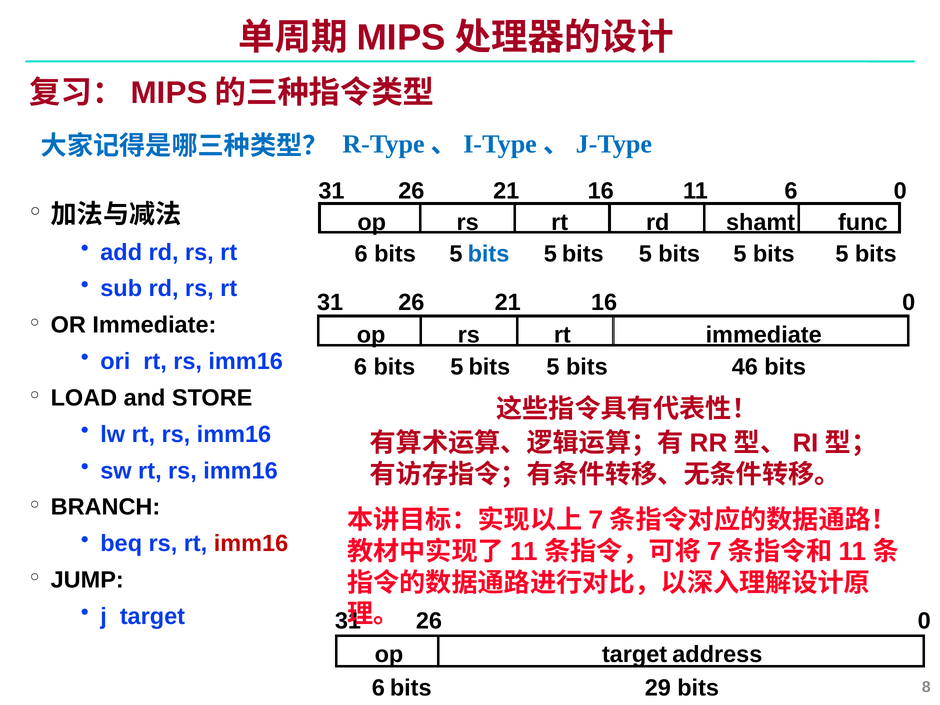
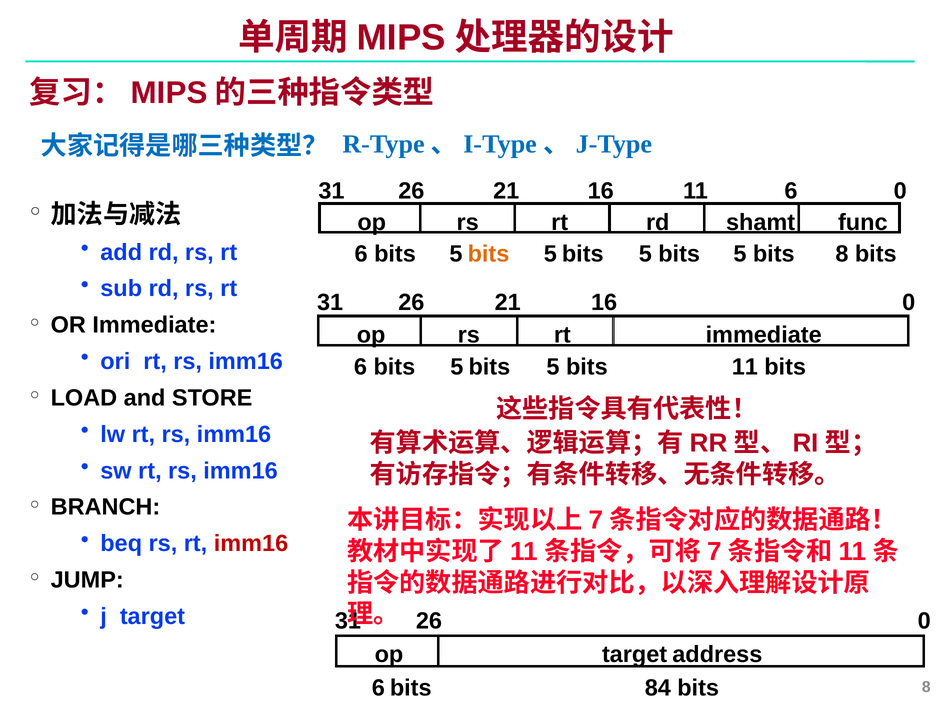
bits colour: blue -> orange (489, 254)
6 bits 5: 5 -> 8 (842, 254)
bits 46: 46 -> 11 (745, 367)
29: 29 -> 84 (658, 688)
